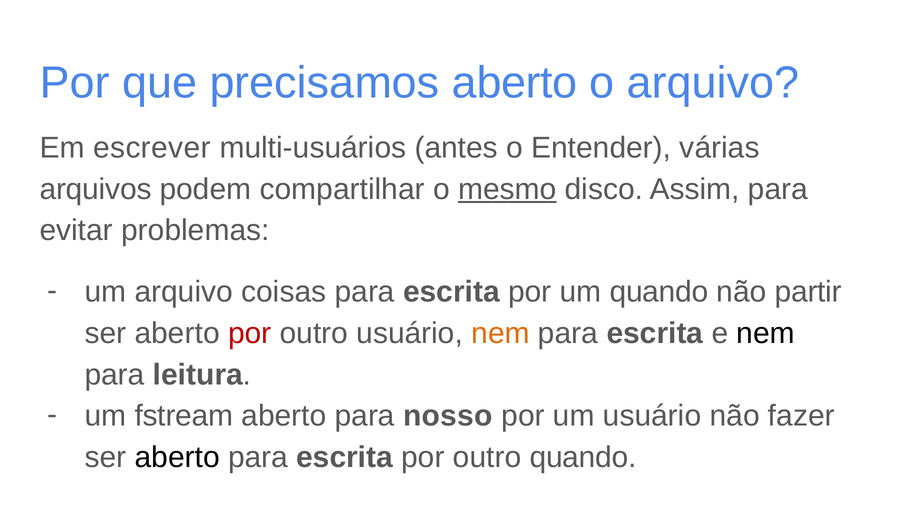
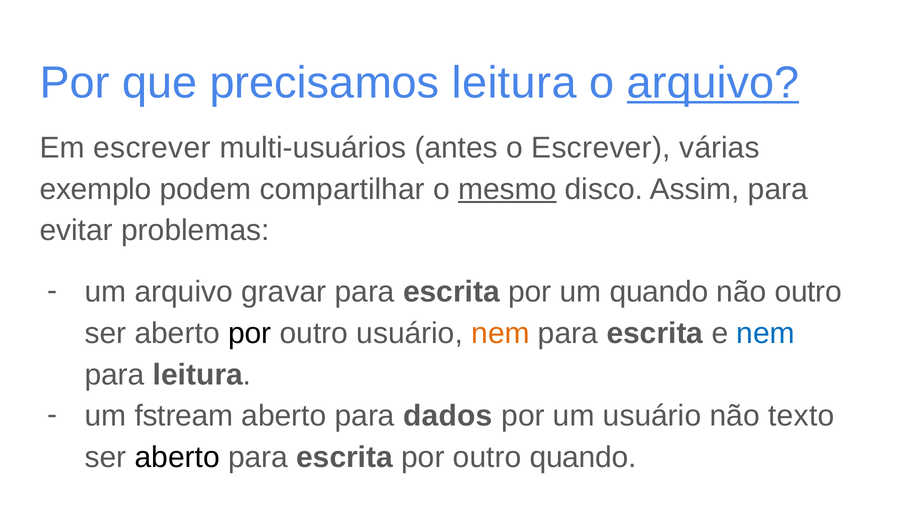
precisamos aberto: aberto -> leitura (514, 83)
arquivo underline: none -> present (713, 83)
o Entender: Entender -> Escrever (601, 148)
arquivos: arquivos -> exemplo (96, 189)
coisas: coisas -> gravar (284, 292)
não partir: partir -> outro (808, 292)
por colour: red -> black (250, 333)
nem colour: black -> blue (766, 333)
nosso: nosso -> dados (448, 416)
fazer: fazer -> texto (801, 416)
